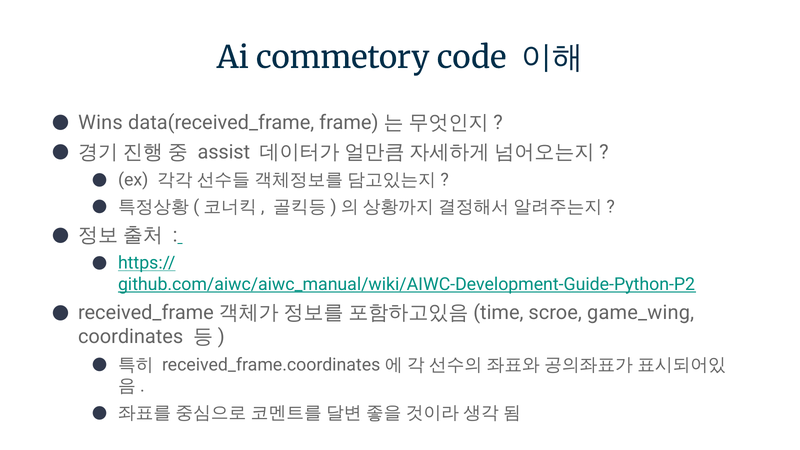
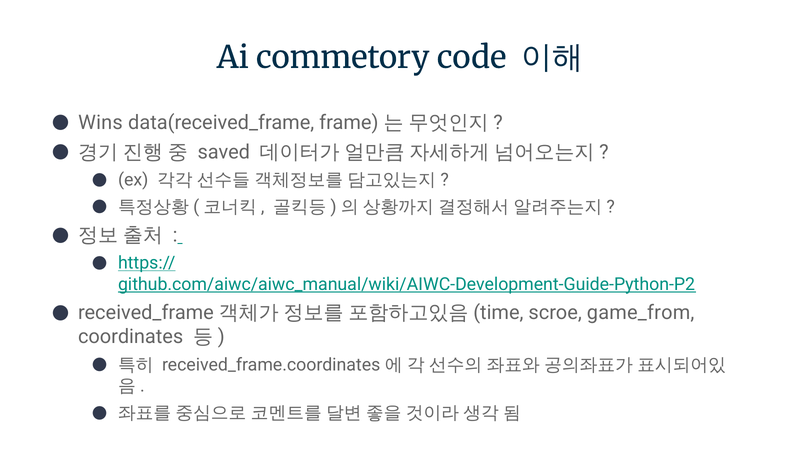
assist: assist -> saved (224, 152)
game_wing: game_wing -> game_from (641, 313)
